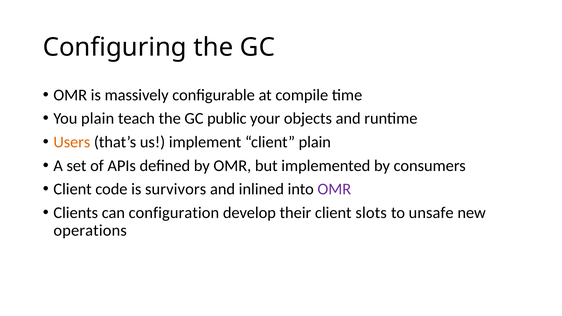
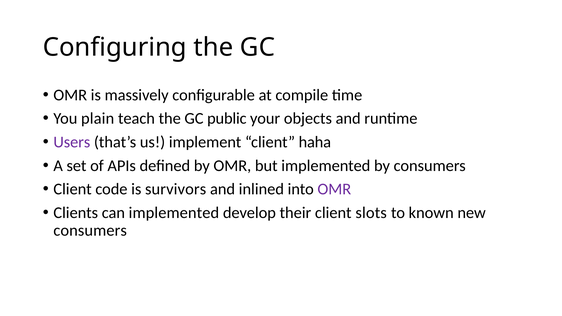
Users colour: orange -> purple (72, 142)
client plain: plain -> haha (315, 142)
can configuration: configuration -> implemented (174, 213)
unsafe: unsafe -> known (431, 213)
operations: operations -> consumers (90, 231)
